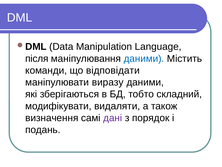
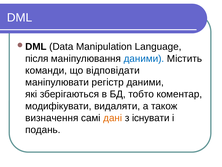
виразу: виразу -> регістр (108, 82)
складний: складний -> коментар (179, 94)
дані colour: purple -> orange (113, 118)
порядок: порядок -> існувати (151, 118)
